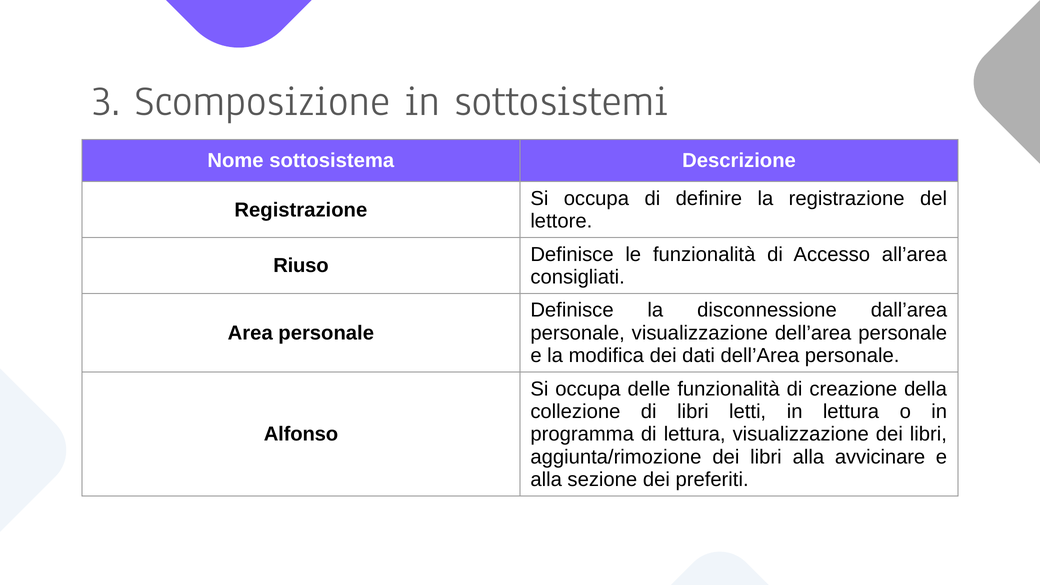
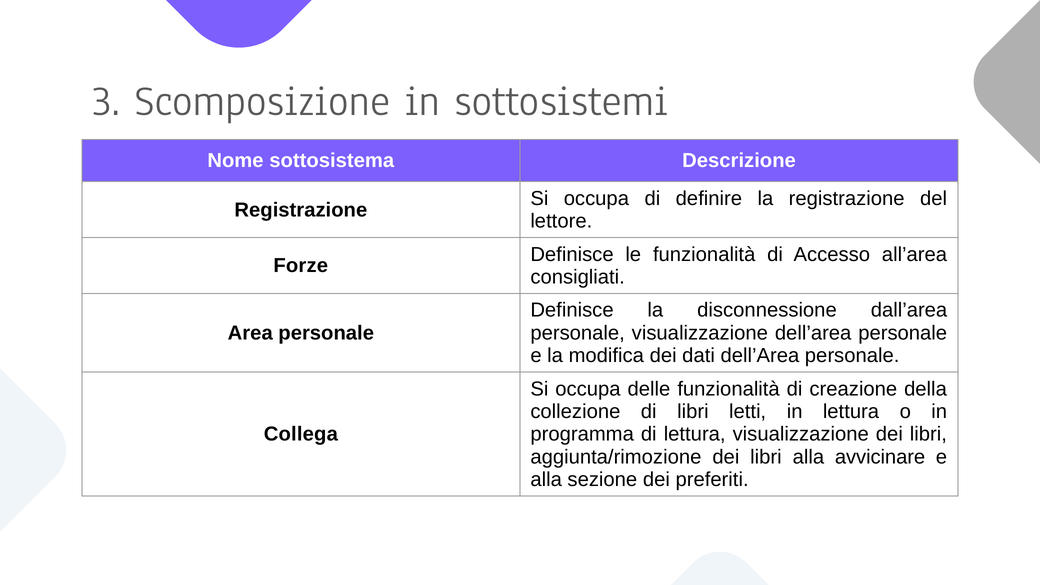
Riuso: Riuso -> Forze (301, 266)
Alfonso: Alfonso -> Collega (301, 434)
